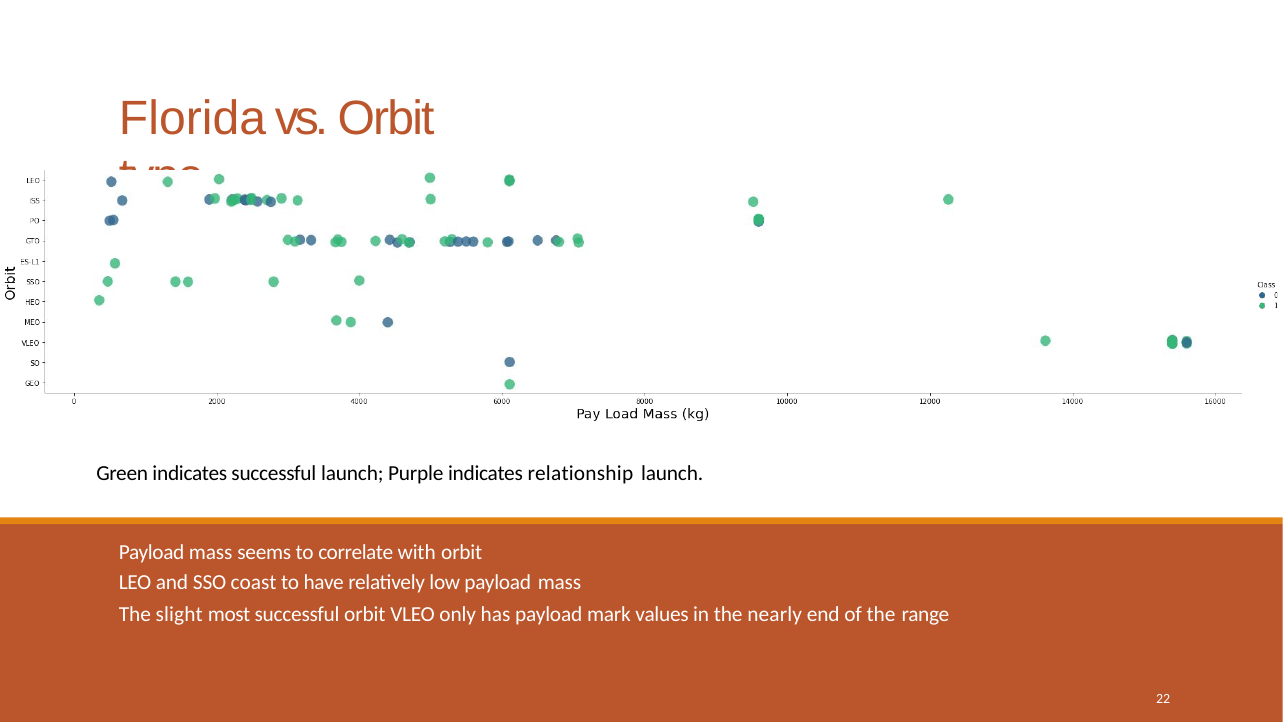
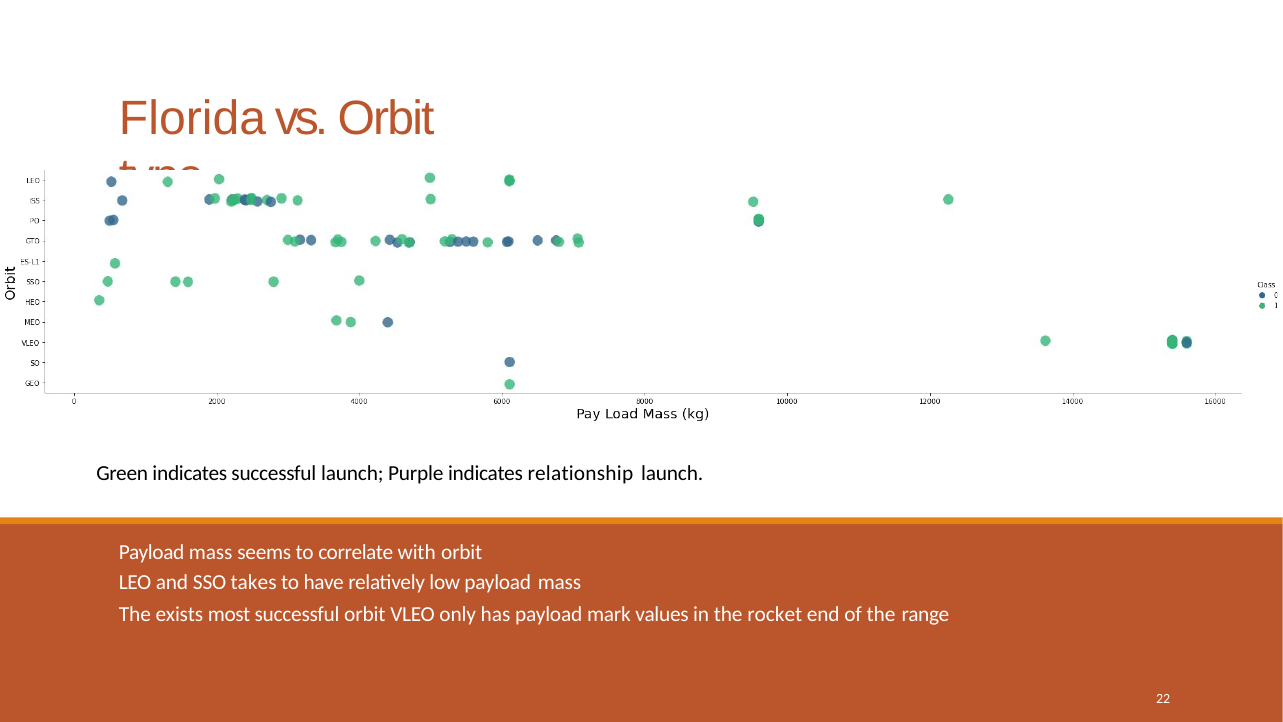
coast: coast -> takes (254, 583)
slight: slight -> exists (179, 614)
nearly: nearly -> rocket (775, 614)
